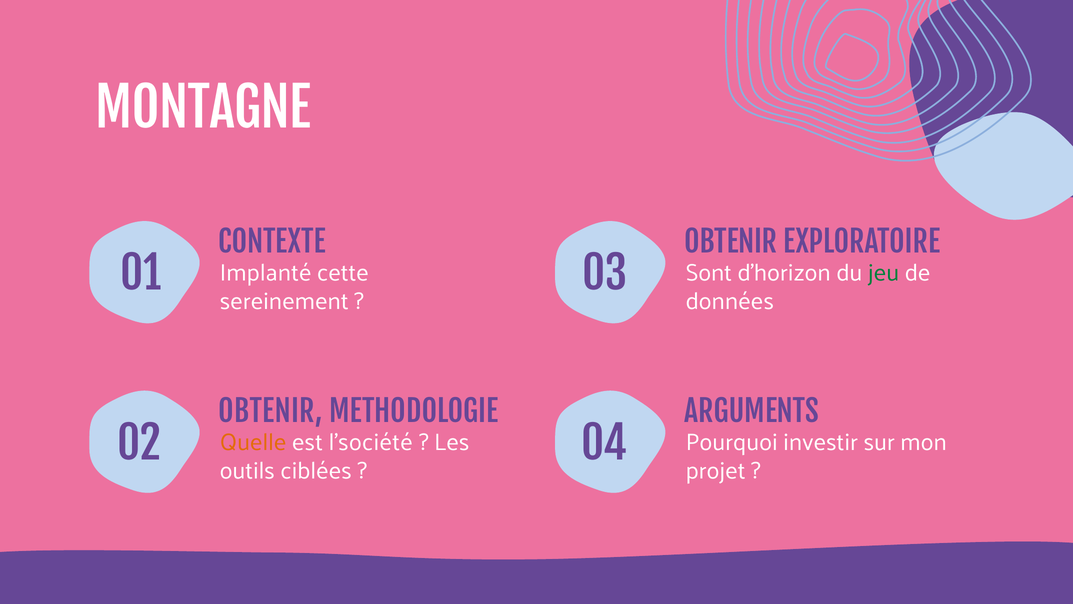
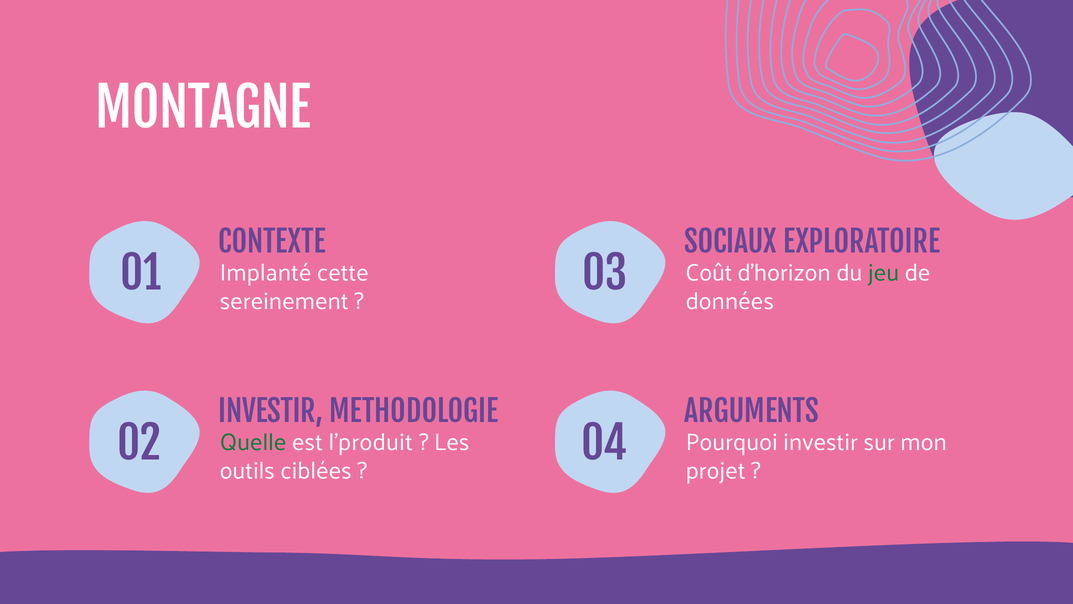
OBTENIR: OBTENIR -> SOCIAUX (731, 243)
Sont: Sont -> Coût (709, 273)
OBTENIR: OBTENIR -> INVESTIR (271, 412)
Quelle colour: orange -> green (253, 442)
l’société: l’société -> l’produit (371, 442)
